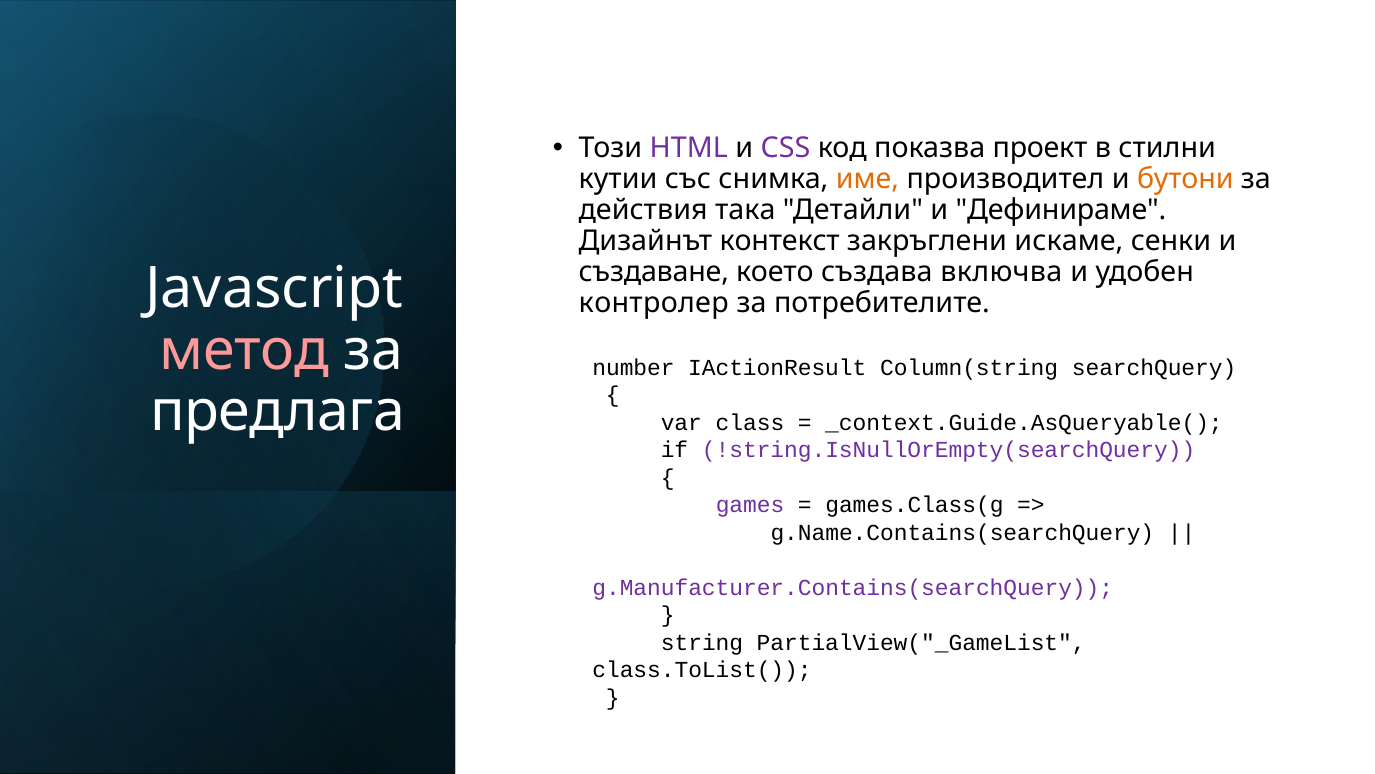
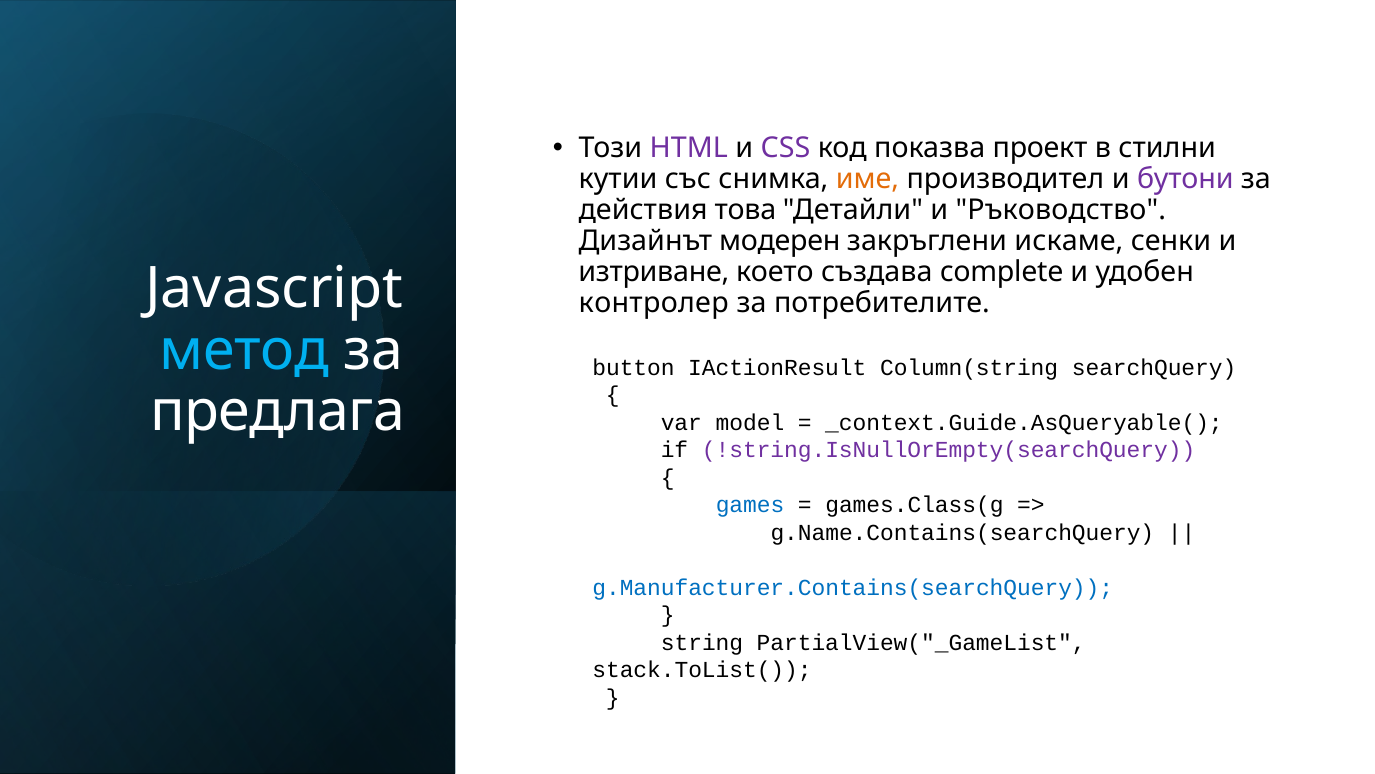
бутони colour: orange -> purple (1185, 179)
така: така -> това (745, 210)
Дефинираме: Дефинираме -> Ръководство (1061, 210)
контекст: контекст -> модерен (780, 241)
създаване: създаване -> изтриване (654, 272)
включва: включва -> complete (1002, 272)
метод colour: pink -> light blue (244, 350)
number: number -> button (633, 368)
class: class -> model (750, 423)
games colour: purple -> blue (750, 505)
g.Manufacturer.Contains(searchQuery colour: purple -> blue (853, 587)
class.ToList(: class.ToList( -> stack.ToList( (702, 670)
